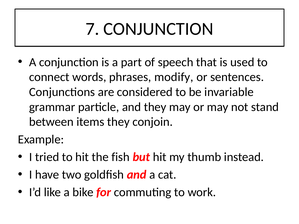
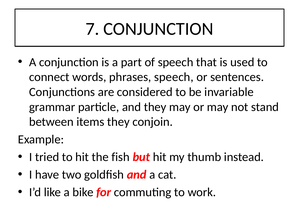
phrases modify: modify -> speech (174, 77)
